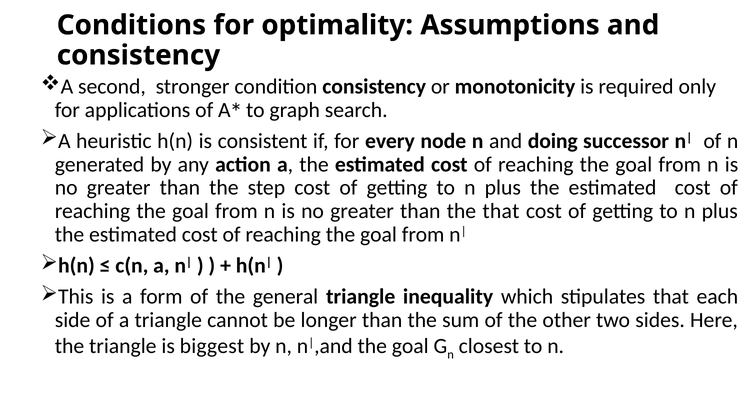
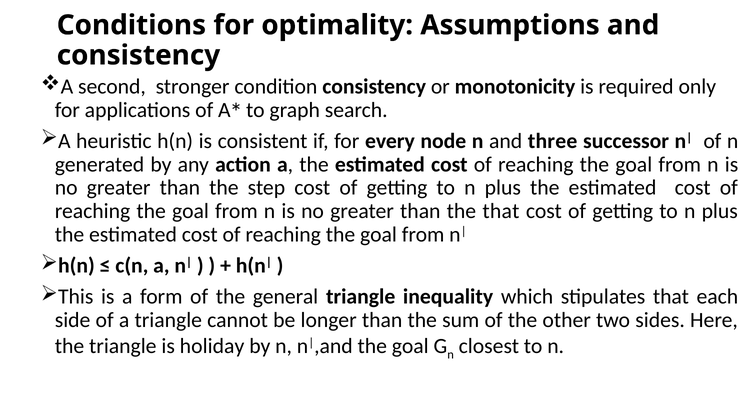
doing: doing -> three (553, 141)
biggest: biggest -> holiday (212, 346)
